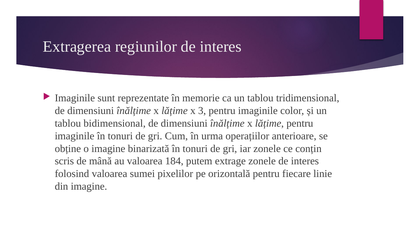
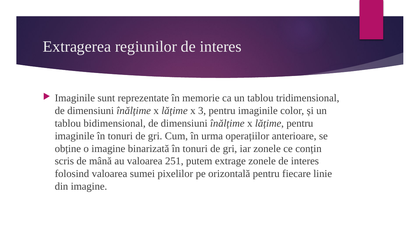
184: 184 -> 251 (174, 161)
